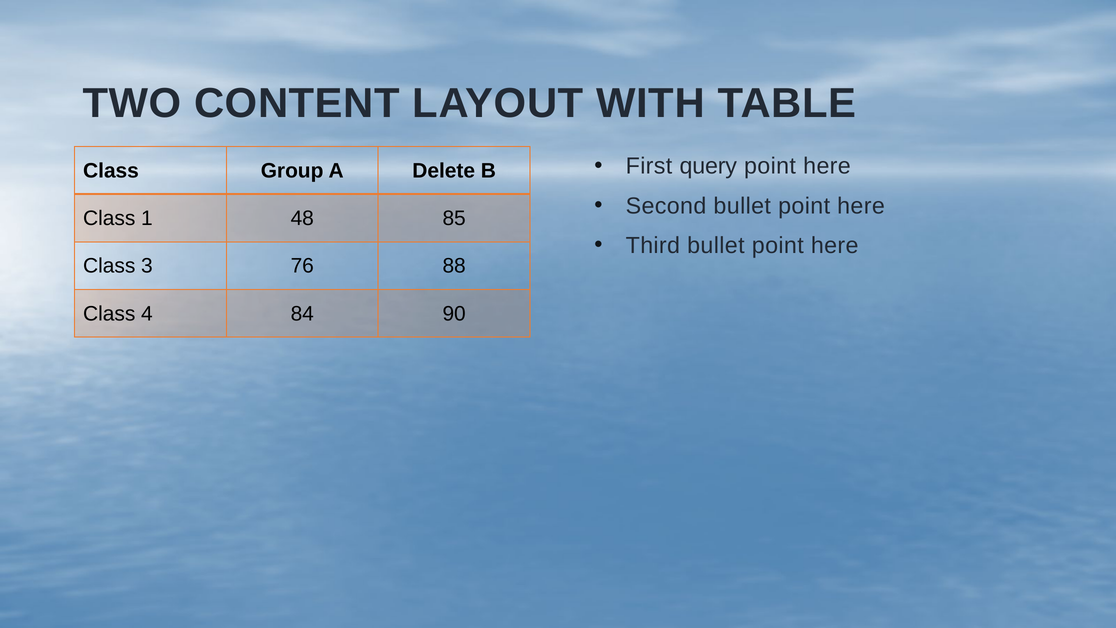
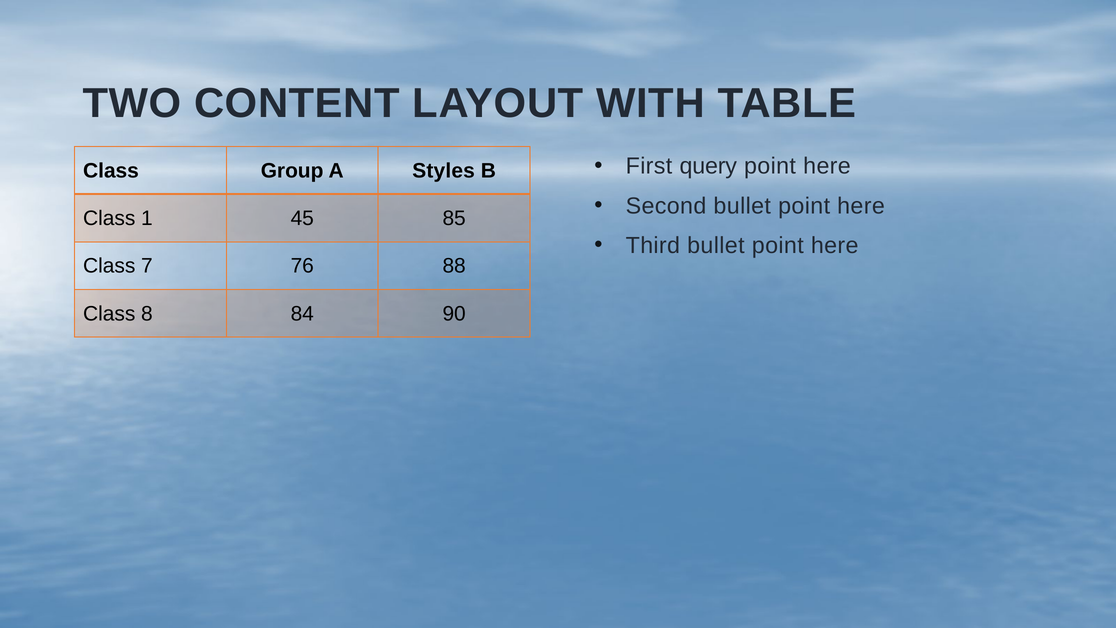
Delete: Delete -> Styles (444, 171)
48: 48 -> 45 (302, 218)
3: 3 -> 7 (147, 266)
4: 4 -> 8 (147, 314)
